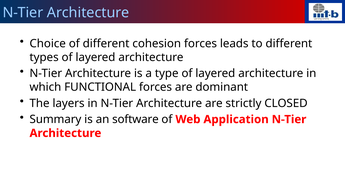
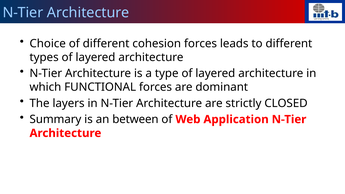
software: software -> between (135, 119)
